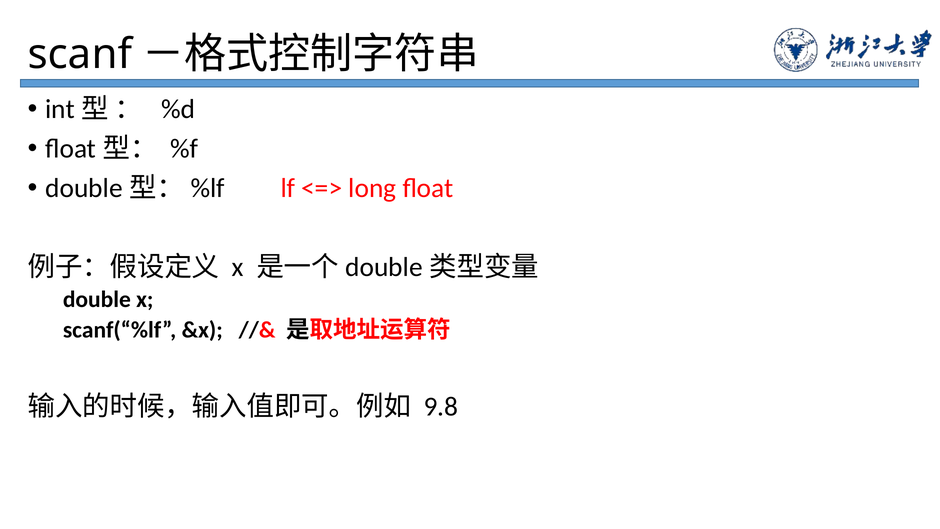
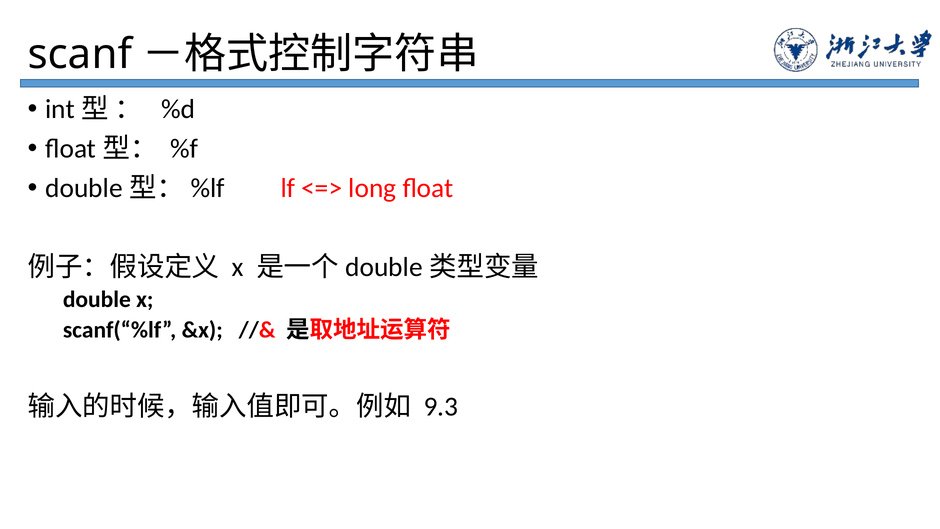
9.8: 9.8 -> 9.3 (441, 406)
